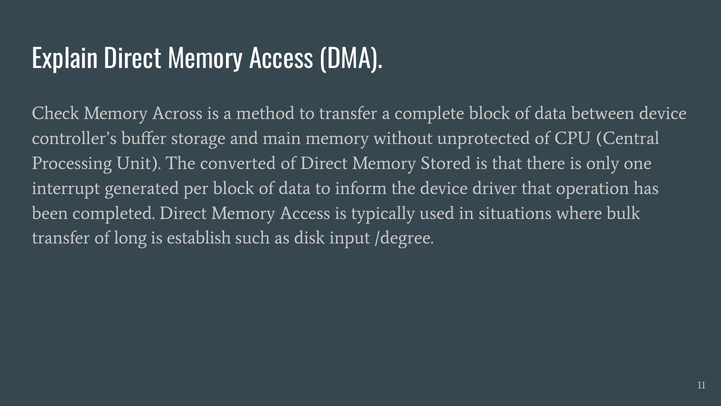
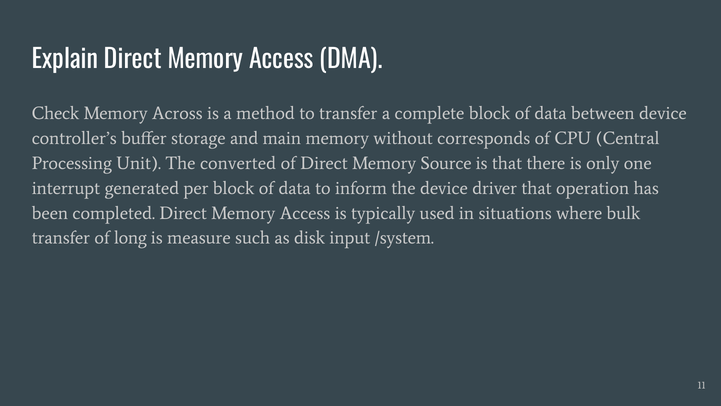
unprotected: unprotected -> corresponds (484, 138)
Stored: Stored -> Source (446, 163)
establish: establish -> measure (199, 238)
/degree: /degree -> /system (404, 238)
